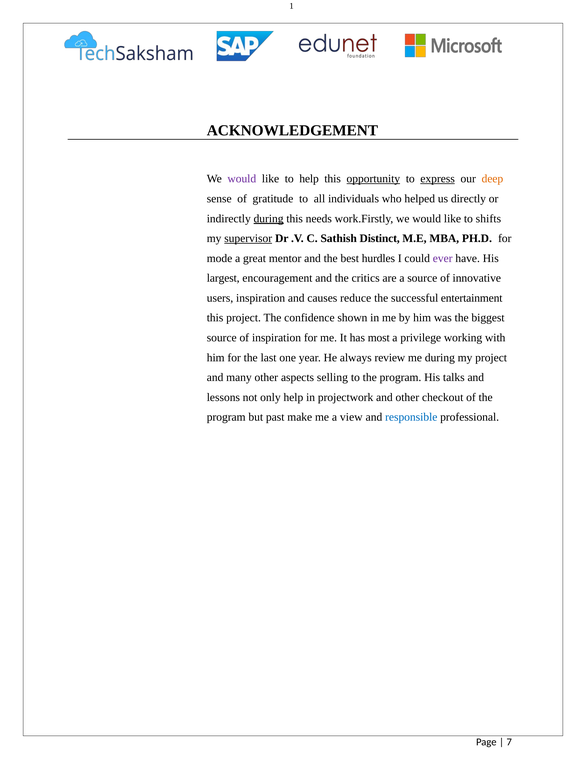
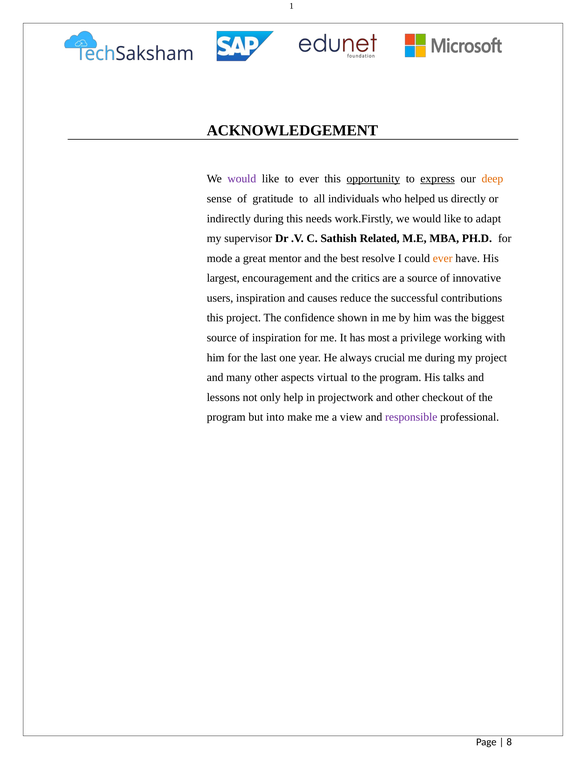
to help: help -> ever (309, 179)
during underline: present -> none (269, 218)
shifts: shifts -> adapt (488, 218)
supervisor underline: present -> none (248, 238)
Distinct: Distinct -> Related (380, 238)
hurdles: hurdles -> resolve (378, 258)
ever colour: purple -> orange (443, 258)
entertainment: entertainment -> contributions (472, 298)
review: review -> crucial (390, 357)
selling: selling -> virtual (332, 377)
past: past -> into (275, 417)
responsible colour: blue -> purple (411, 417)
7: 7 -> 8 (509, 741)
